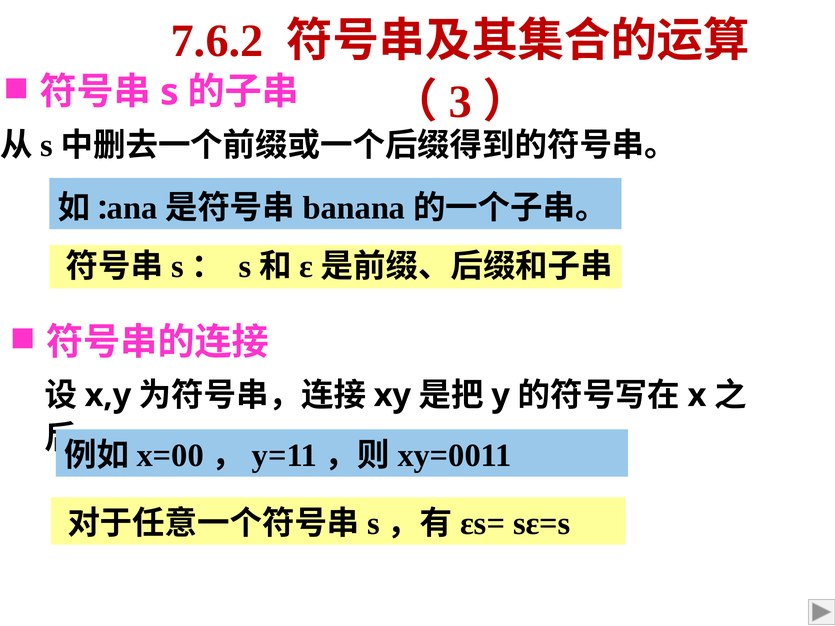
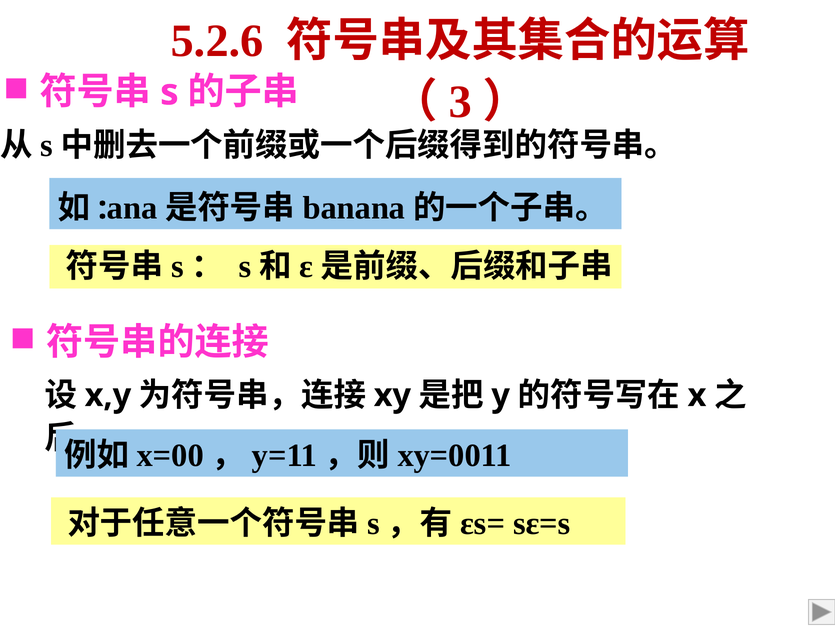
7.6.2: 7.6.2 -> 5.2.6 (217, 41)
